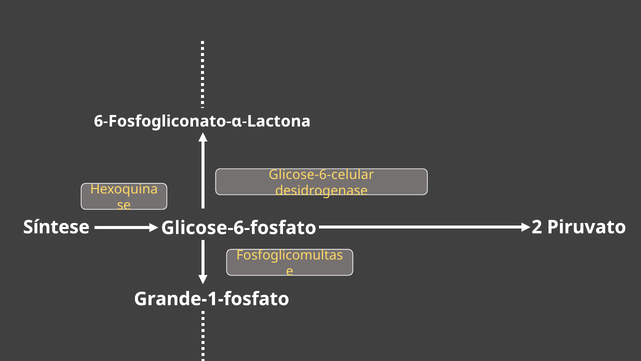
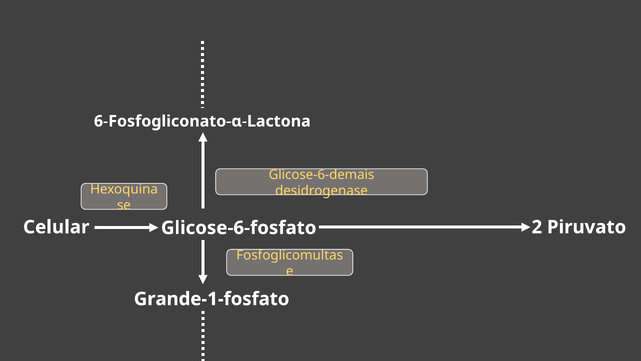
Glicose-6-celular: Glicose-6-celular -> Glicose-6-demais (322, 174)
Síntese: Síntese -> Celular (56, 227)
